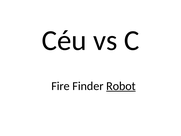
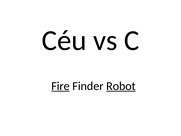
Fire underline: none -> present (60, 86)
